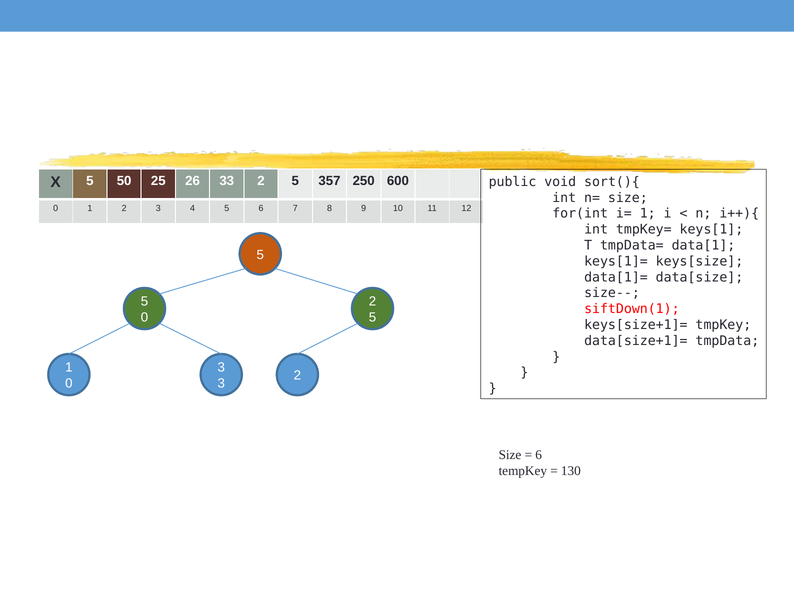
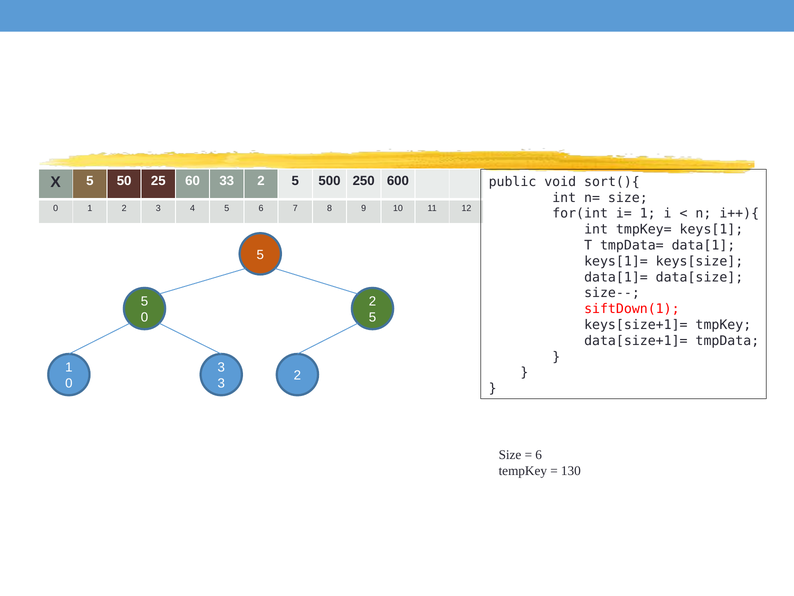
26: 26 -> 60 (193, 181)
357: 357 -> 500 (329, 181)
